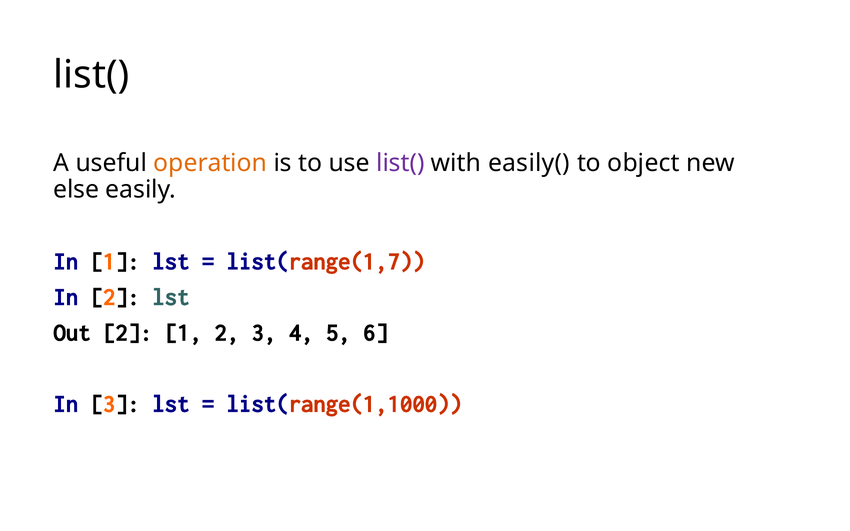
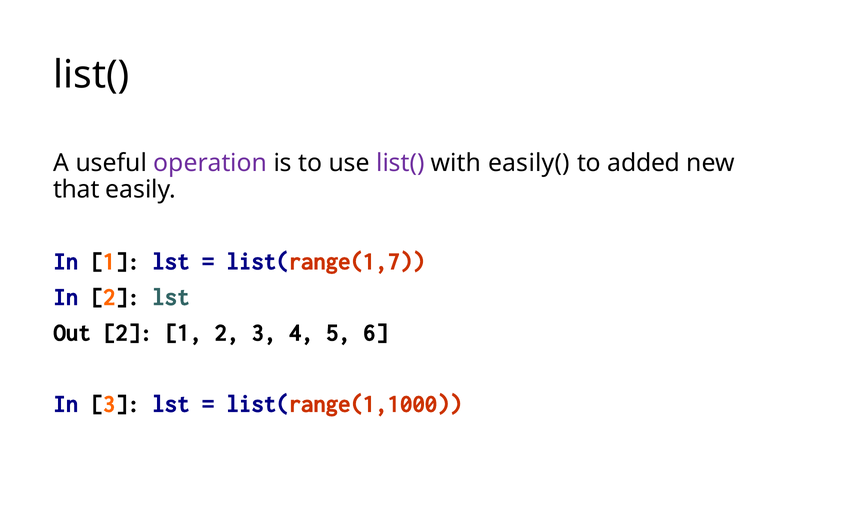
operation colour: orange -> purple (210, 163)
object: object -> added (644, 163)
else: else -> that (76, 190)
